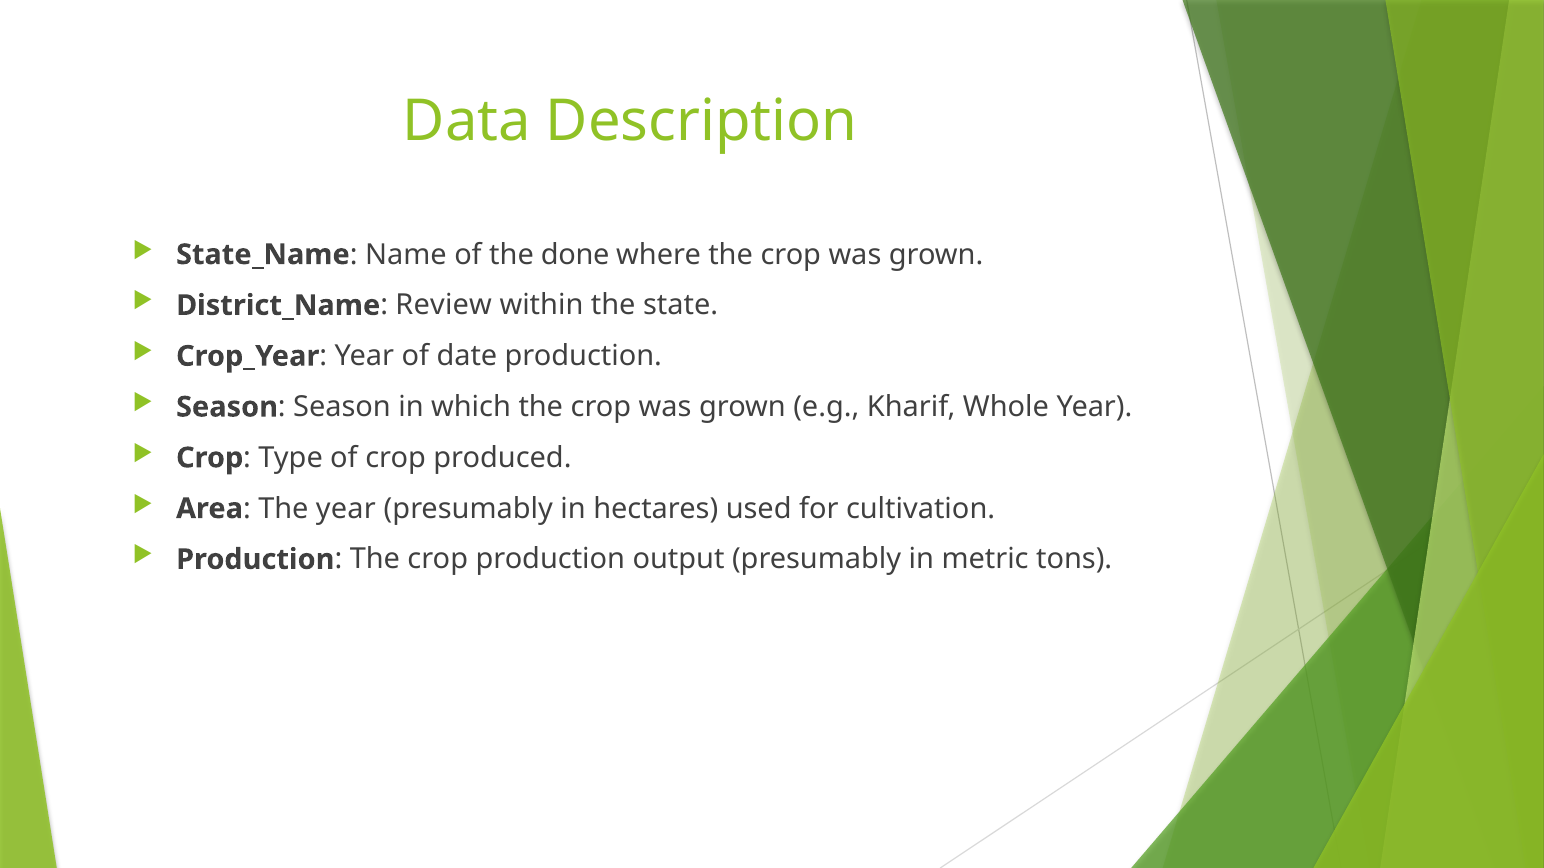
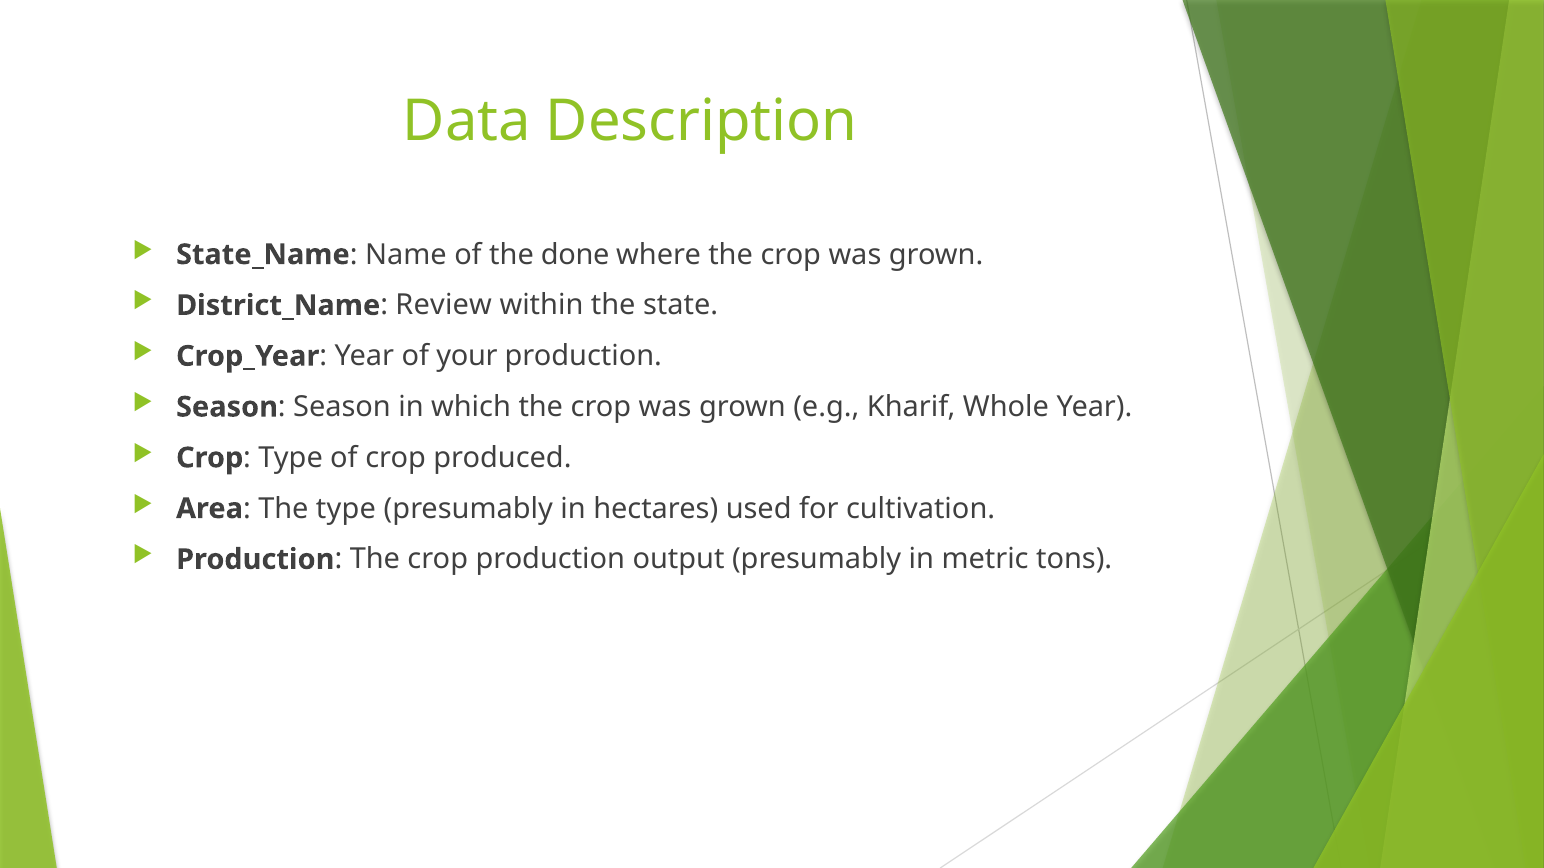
date: date -> your (467, 356)
The year: year -> type (346, 509)
